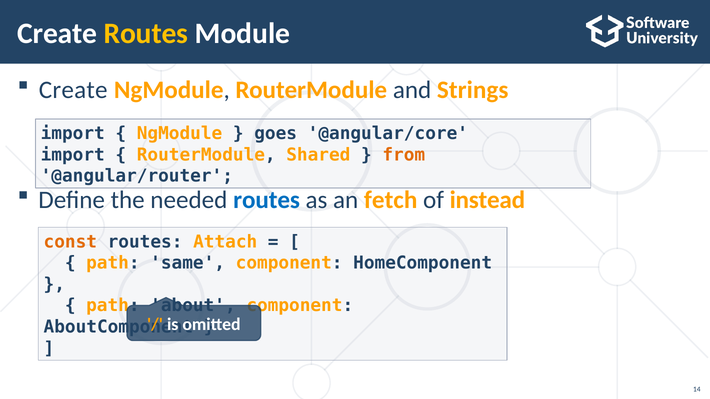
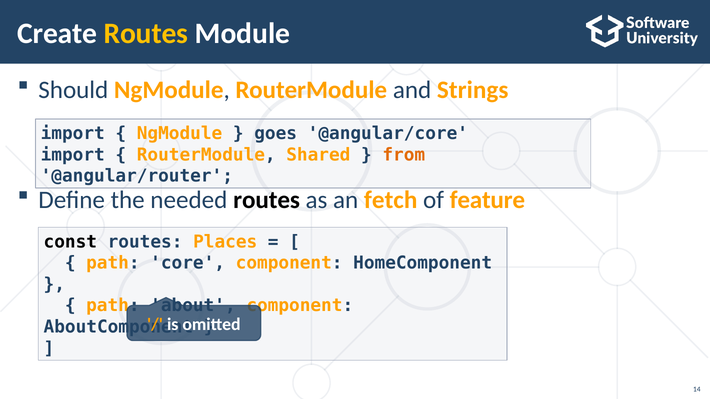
Create: Create -> Should (73, 90)
routes colour: blue -> black (267, 200)
instead: instead -> feature (487, 200)
const colour: orange -> black (70, 242)
Attach: Attach -> Places (225, 242)
same: same -> core (188, 263)
